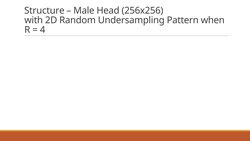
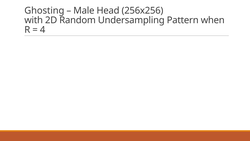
Structure: Structure -> Ghosting (44, 11)
